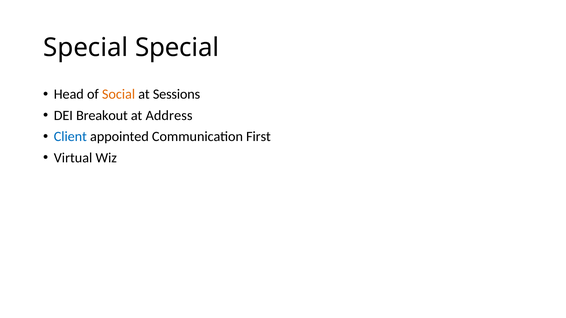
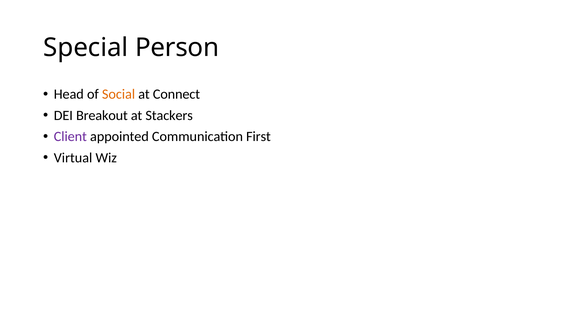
Special Special: Special -> Person (177, 48)
Sessions: Sessions -> Connect (176, 94)
Address: Address -> Stackers (169, 116)
Client colour: blue -> purple (70, 137)
